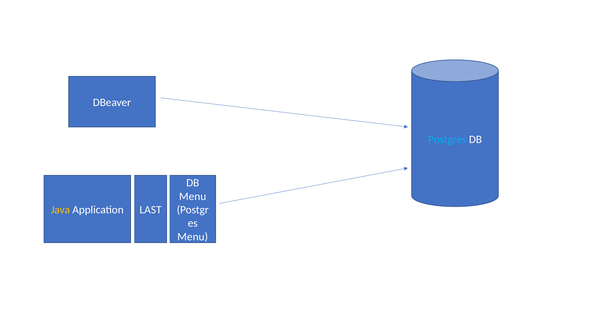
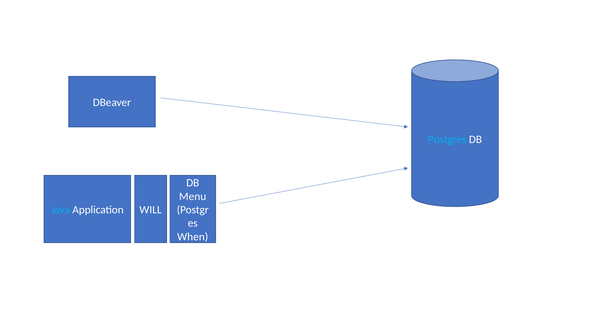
Java colour: yellow -> light blue (60, 210)
LAST: LAST -> WILL (151, 210)
Menu: Menu -> When (193, 237)
